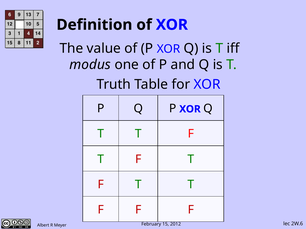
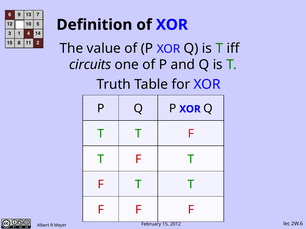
modus: modus -> circuits (90, 65)
